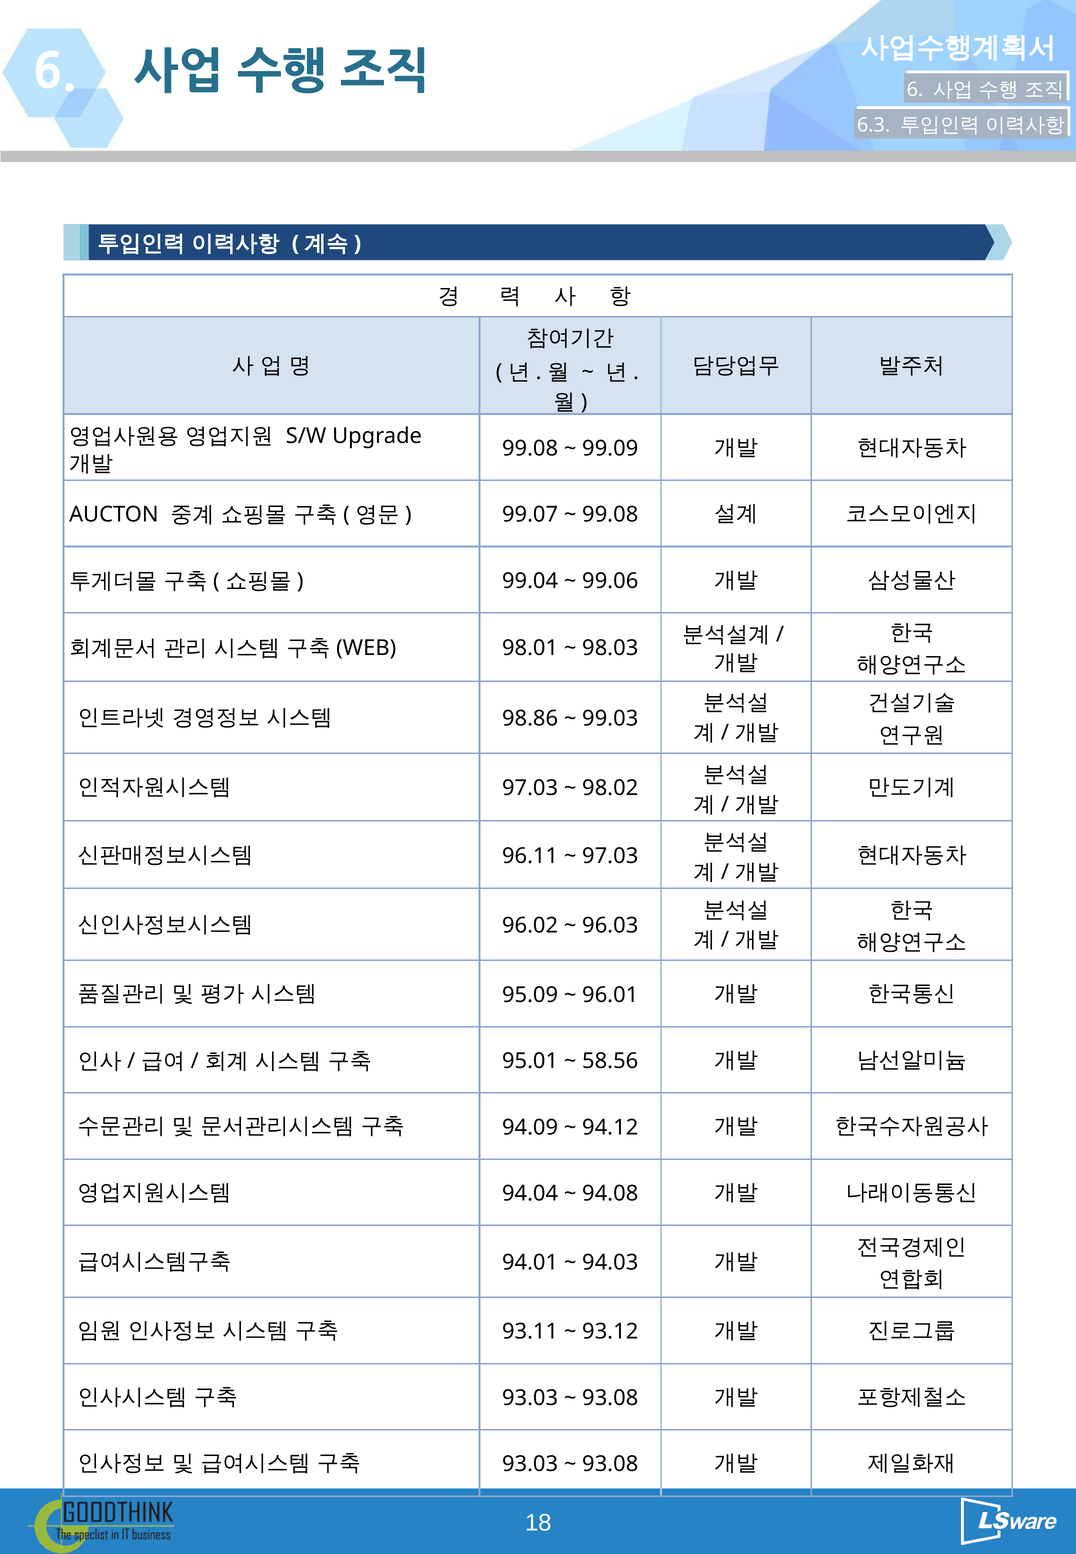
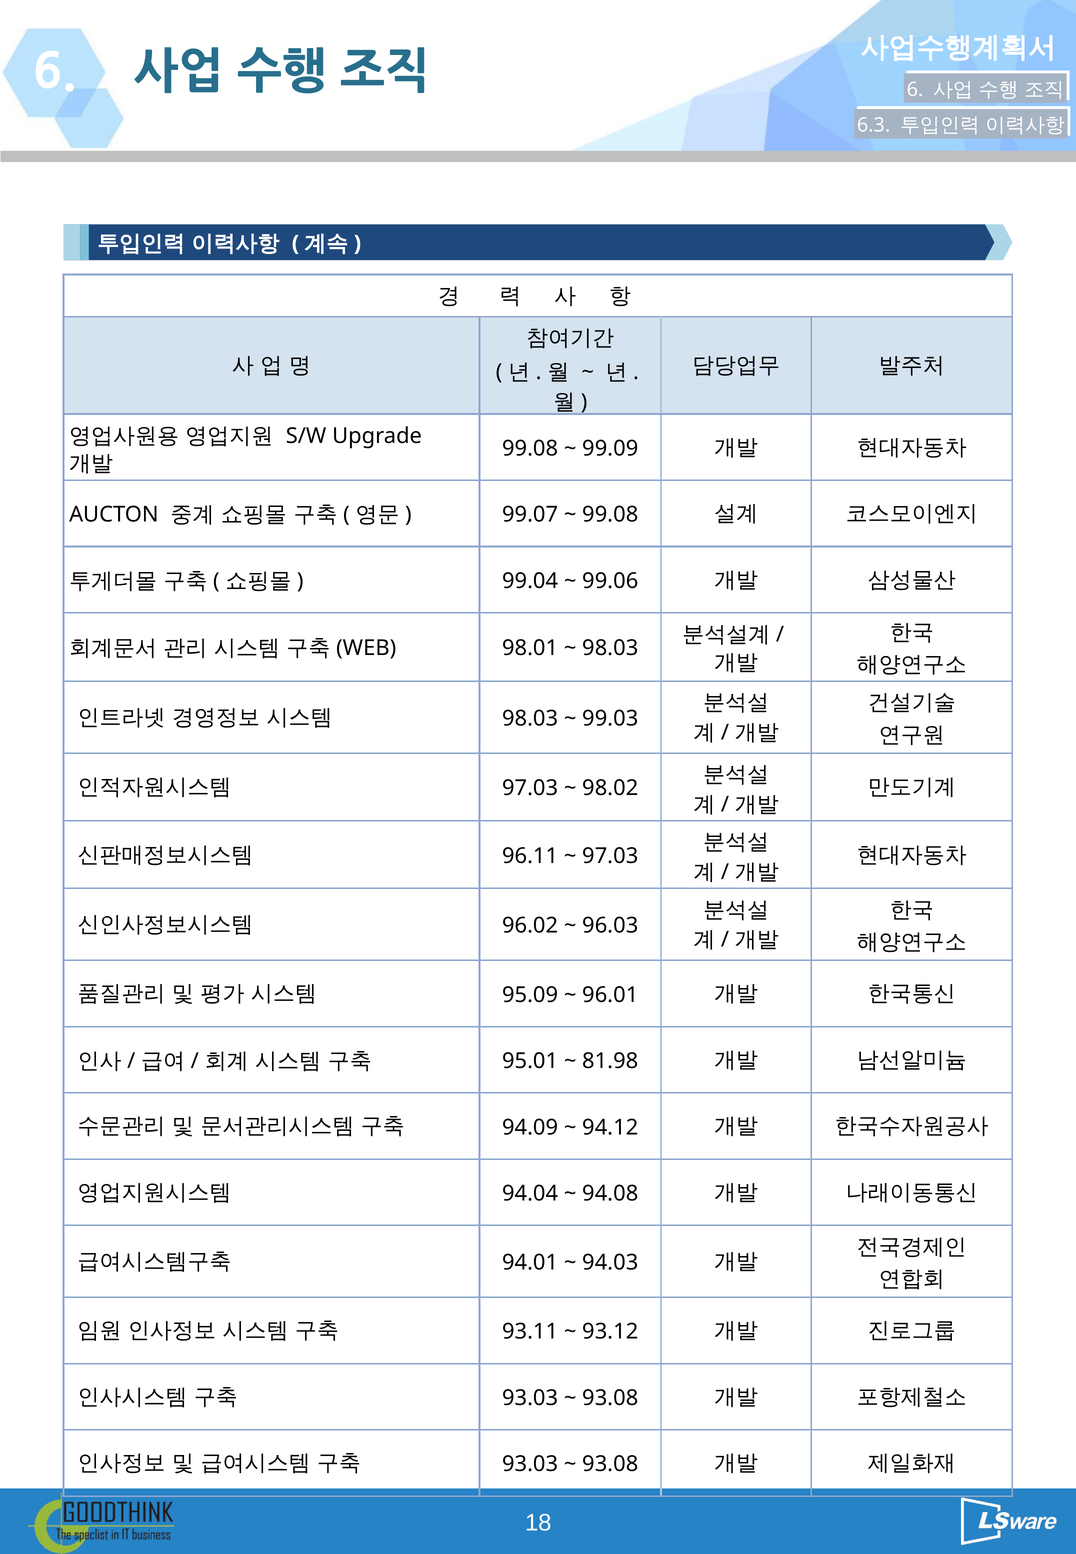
98.86: 98.86 -> 98.03 (530, 719)
58.56: 58.56 -> 81.98 (610, 1061)
